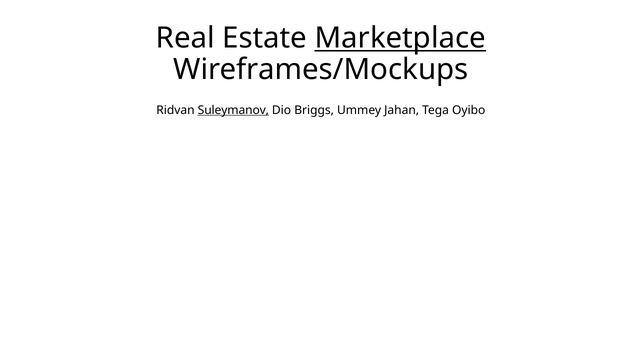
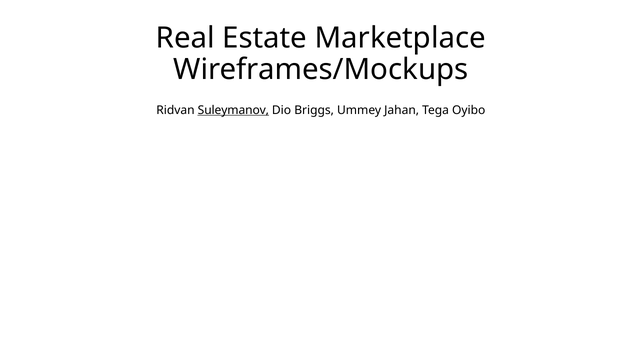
Marketplace underline: present -> none (400, 38)
